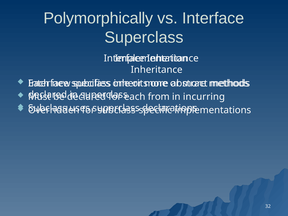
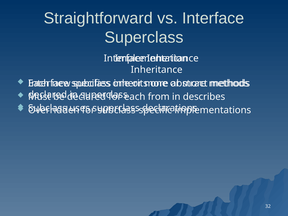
Polymorphically: Polymorphically -> Straightforward (98, 18)
incurring: incurring -> describes (204, 97)
